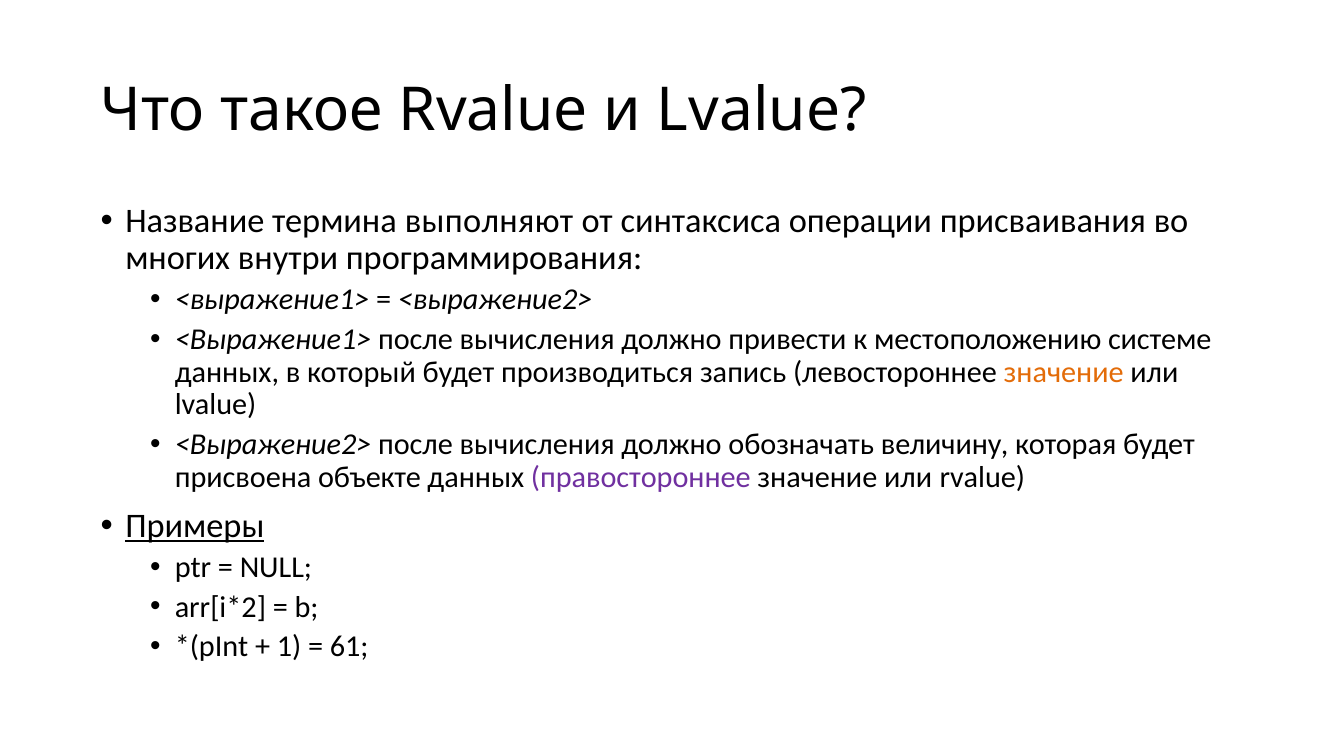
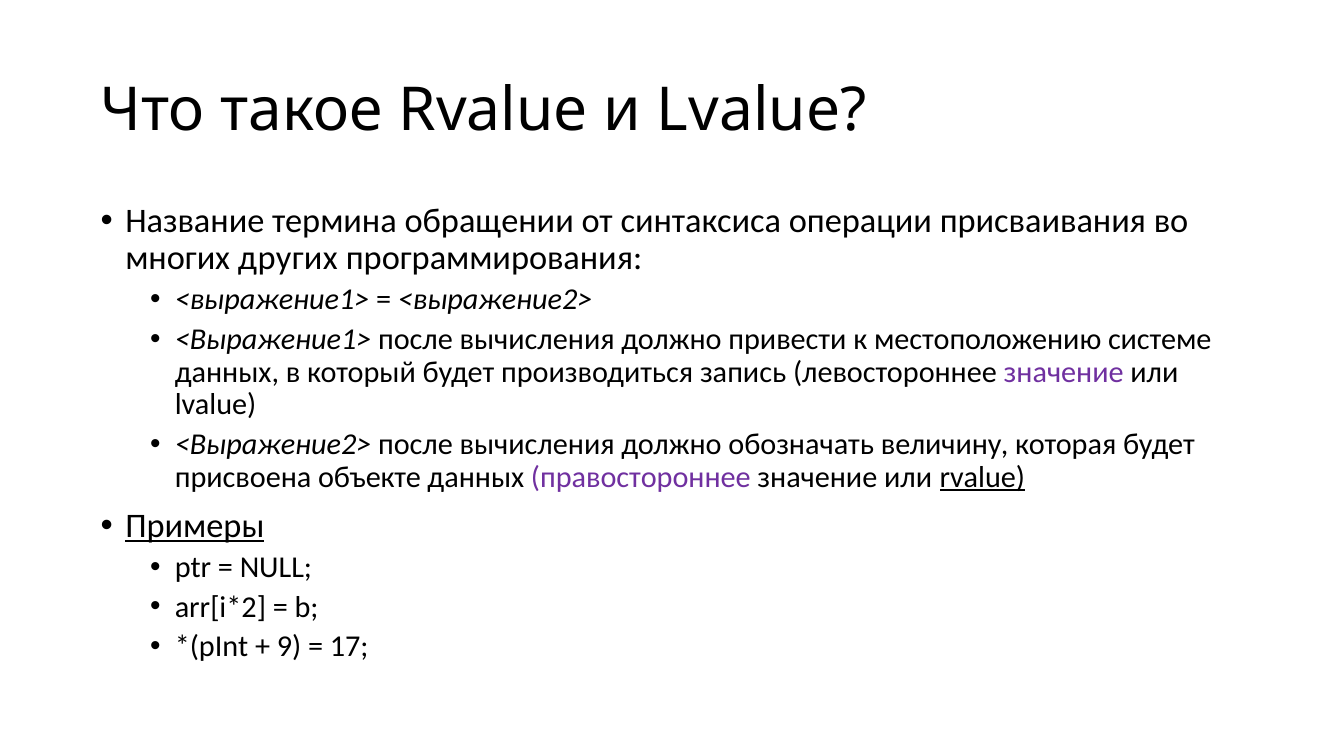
выполняют: выполняют -> обращении (489, 221)
внутри: внутри -> других (288, 258)
значение colour: orange -> purple (1064, 372)
rvalue underline: none -> present (982, 477)
1: 1 -> 9 (289, 646)
61: 61 -> 17 (349, 646)
